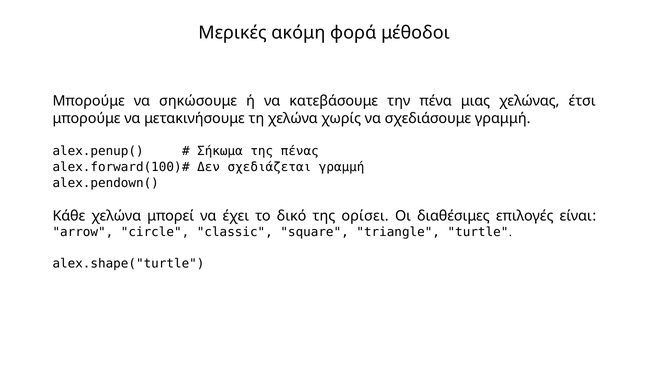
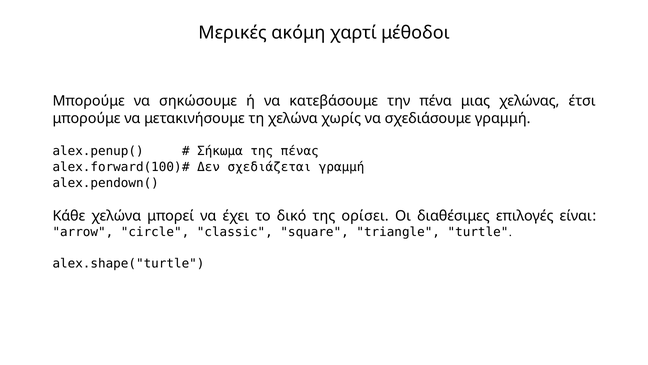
φορά: φορά -> χαρτί (353, 33)
